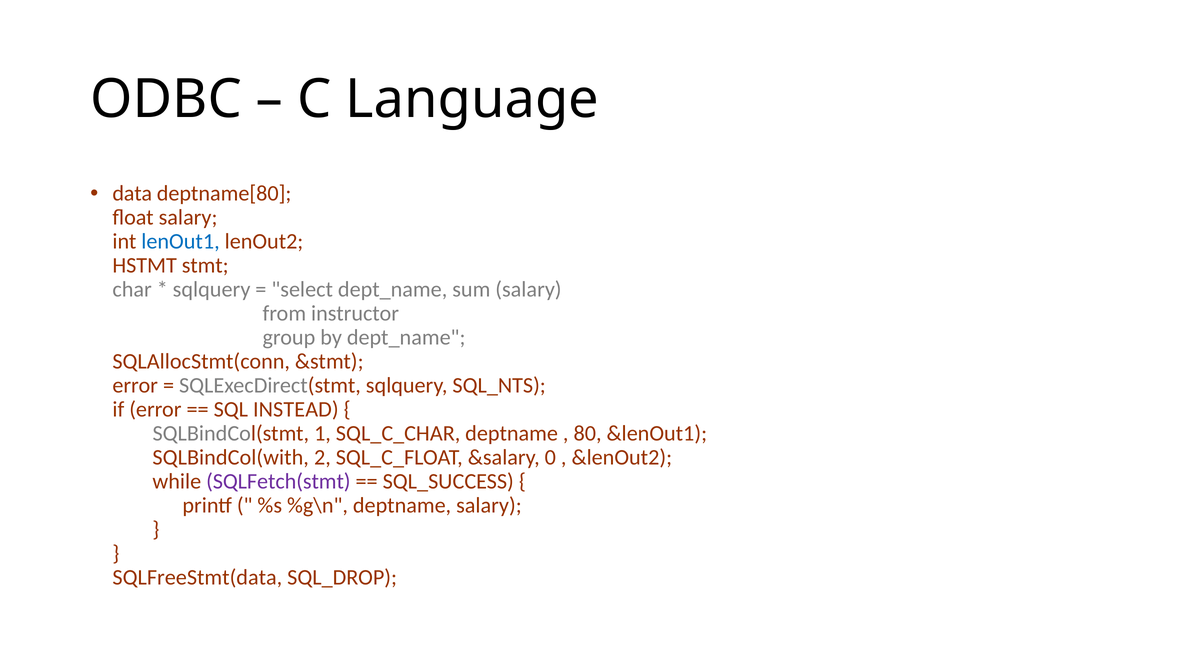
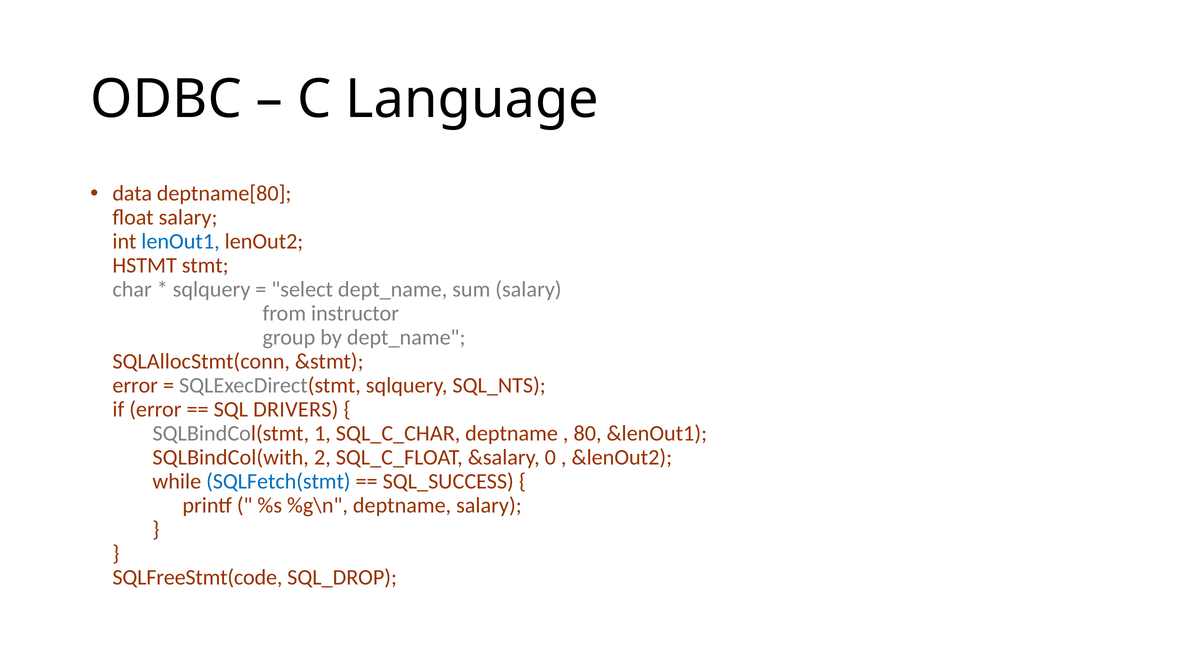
INSTEAD: INSTEAD -> DRIVERS (296, 409)
SQLFetch(stmt colour: purple -> blue (278, 481)
SQLFreeStmt(data: SQLFreeStmt(data -> SQLFreeStmt(code (197, 577)
